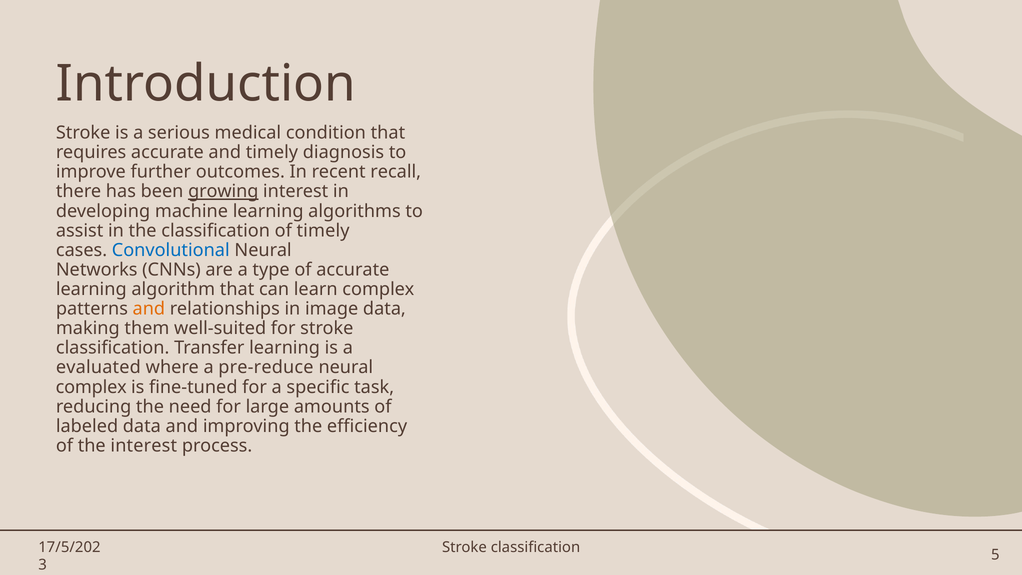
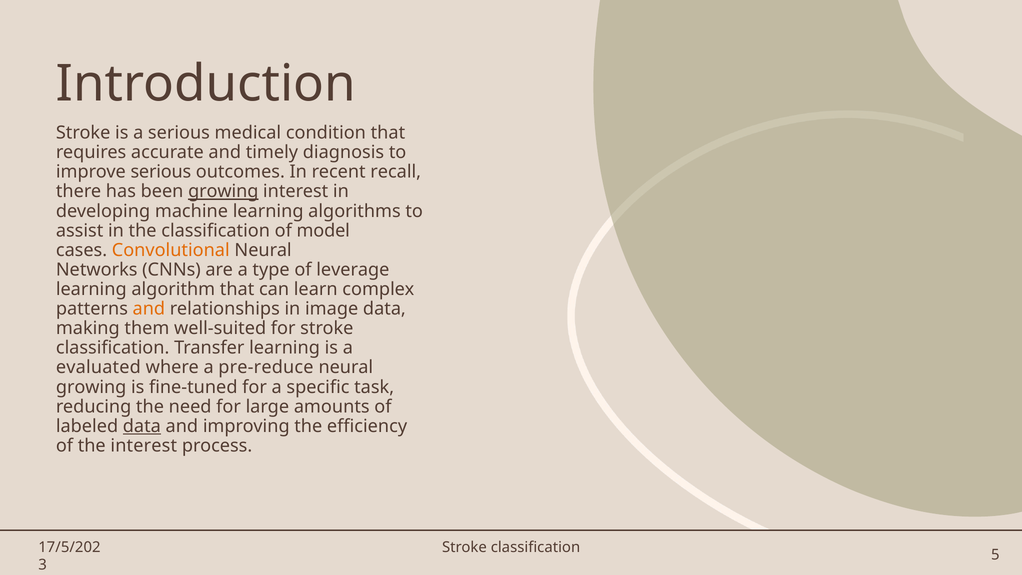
improve further: further -> serious (161, 172)
of timely: timely -> model (323, 231)
Convolutional colour: blue -> orange (171, 250)
of accurate: accurate -> leverage (353, 270)
complex: complex -> growing (91, 387)
data underline: none -> present (142, 426)
